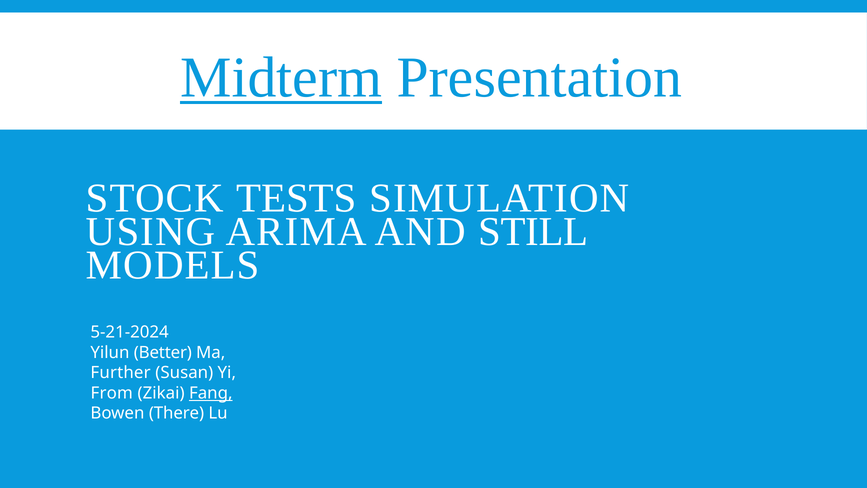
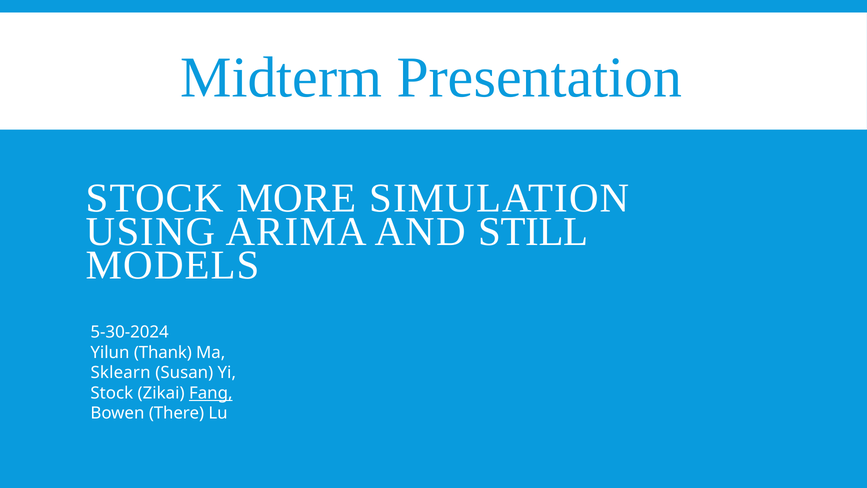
Midterm underline: present -> none (281, 78)
TESTS: TESTS -> MORE (296, 198)
5-21-2024: 5-21-2024 -> 5-30-2024 (130, 332)
Better: Better -> Thank (163, 352)
Further: Further -> Sklearn (121, 373)
From: From -> Stock (112, 393)
